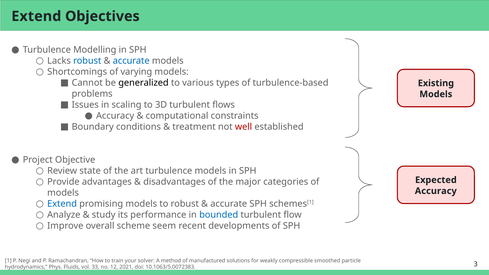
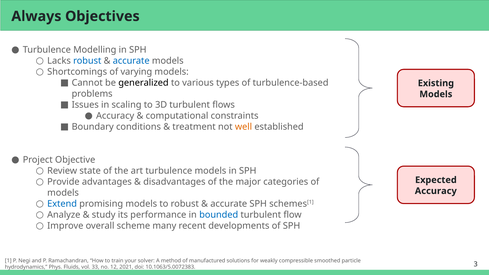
Extend: Extend -> Always (36, 16)
well colour: red -> orange (243, 127)
seem: seem -> many (164, 226)
